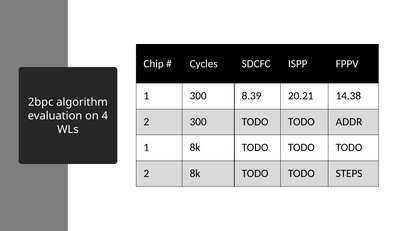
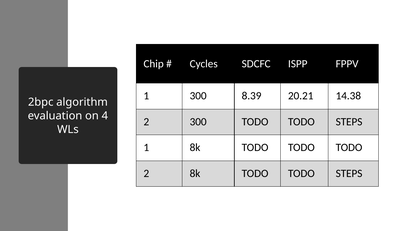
300 TODO TODO ADDR: ADDR -> STEPS (349, 122)
